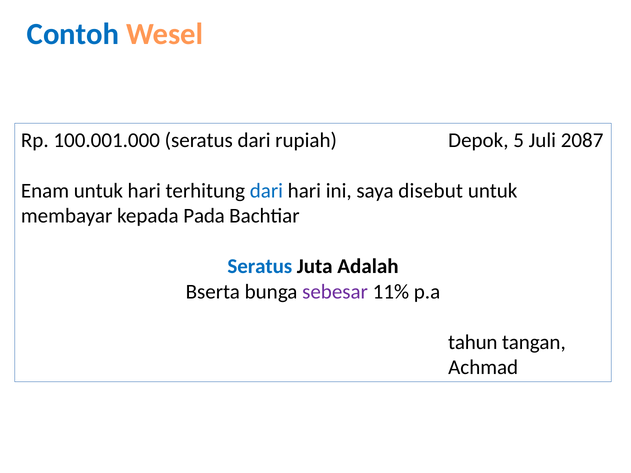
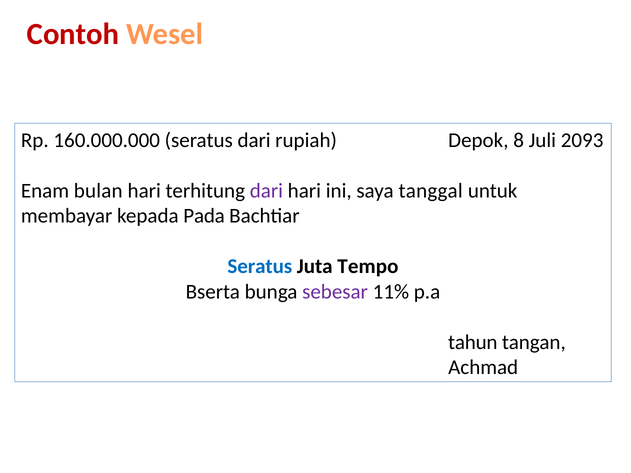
Contoh colour: blue -> red (73, 34)
100.001.000: 100.001.000 -> 160.000.000 (107, 140)
5: 5 -> 8 (519, 140)
2087: 2087 -> 2093 (582, 140)
Enam untuk: untuk -> bulan (98, 191)
dari colour: blue -> purple (266, 191)
disebut: disebut -> tanggal (431, 191)
Adalah: Adalah -> Tempo (368, 267)
